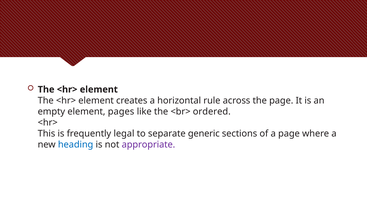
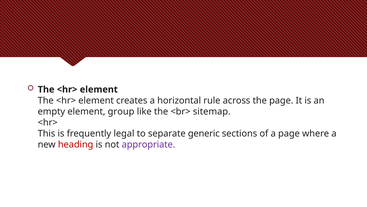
pages: pages -> group (121, 111)
ordered: ordered -> sitemap (212, 111)
heading colour: blue -> red (76, 144)
